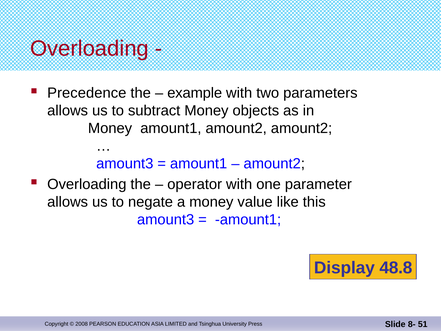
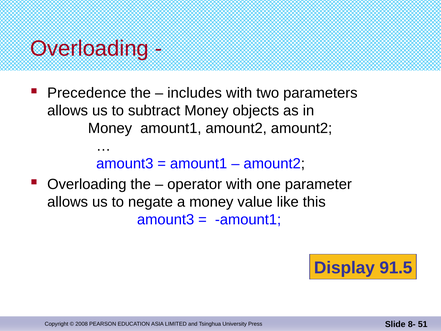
example: example -> includes (195, 93)
48.8: 48.8 -> 91.5 (396, 268)
